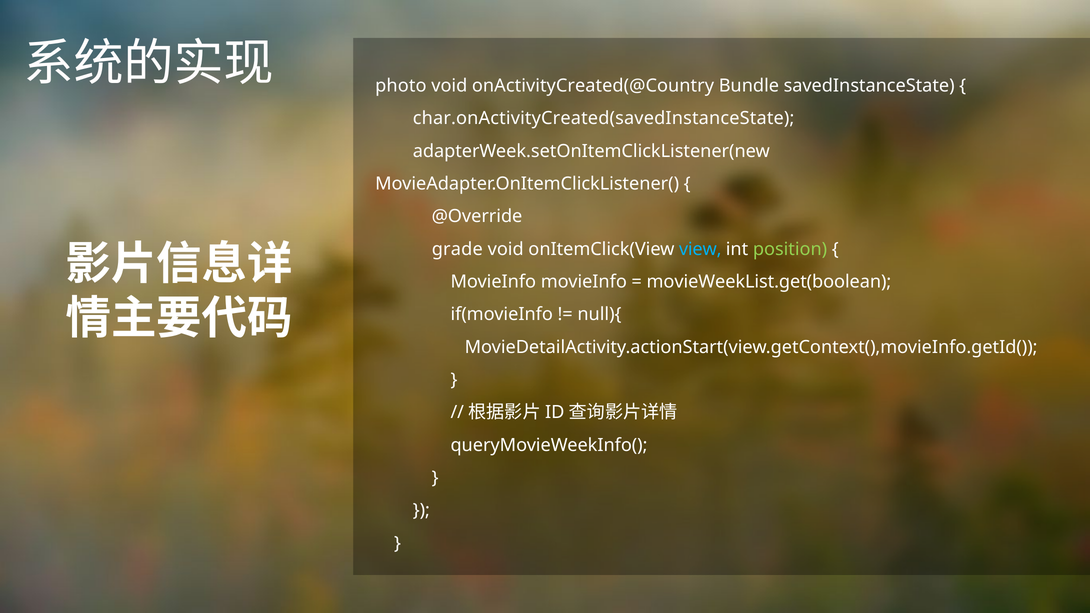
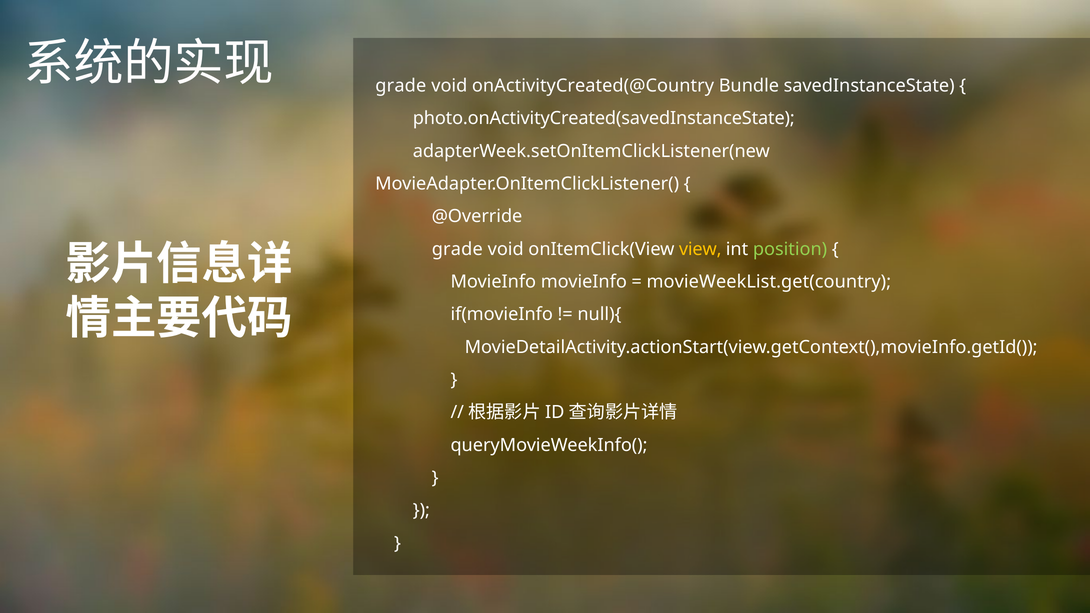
photo: photo -> grade (401, 86)
char.onActivityCreated(savedInstanceState: char.onActivityCreated(savedInstanceState -> photo.onActivityCreated(savedInstanceState (604, 118)
view colour: light blue -> yellow (700, 249)
movieWeekList.get(boolean: movieWeekList.get(boolean -> movieWeekList.get(country (769, 282)
